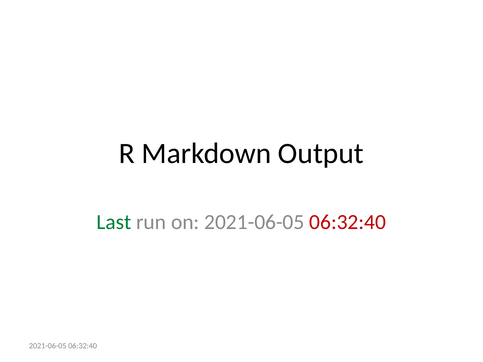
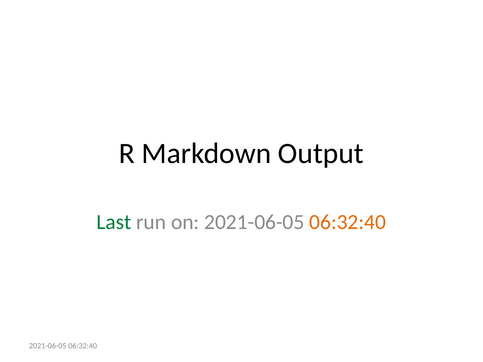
06:32:40 colour: red -> orange (348, 222)
